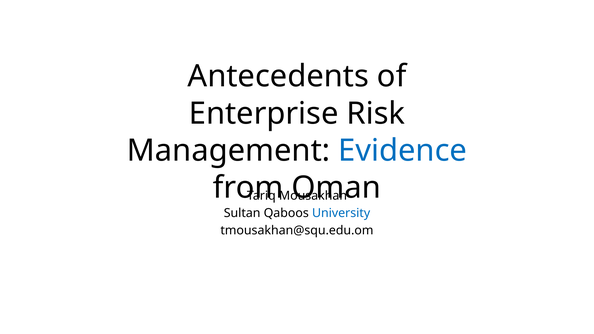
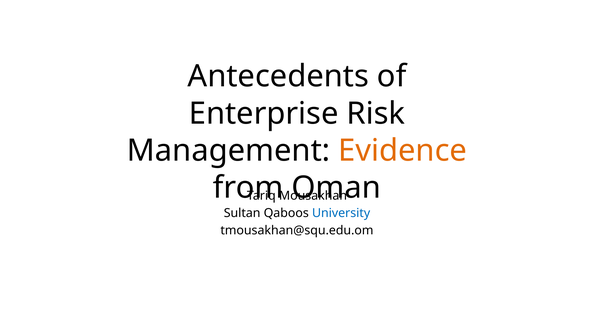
Evidence colour: blue -> orange (403, 151)
